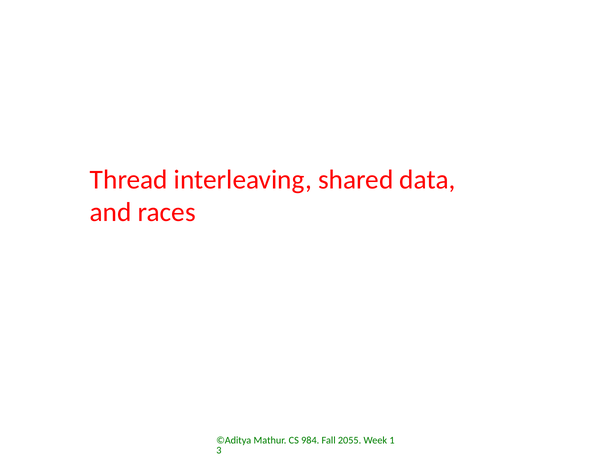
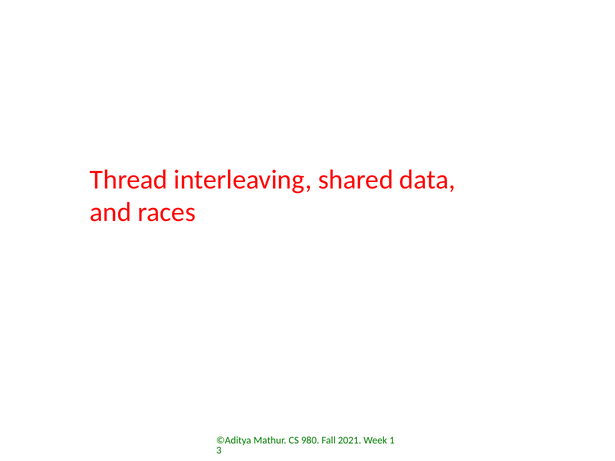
984: 984 -> 980 (310, 440)
2055: 2055 -> 2021 (350, 440)
